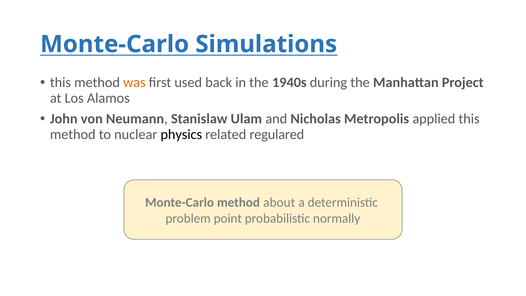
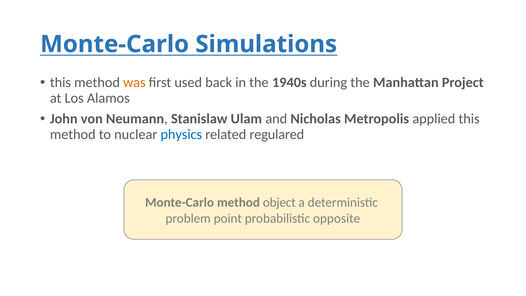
physics colour: black -> blue (181, 134)
about: about -> object (279, 203)
normally: normally -> opposite (337, 218)
